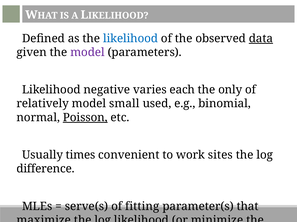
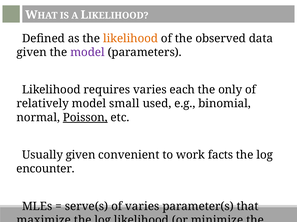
likelihood colour: blue -> orange (131, 39)
data underline: present -> none (261, 39)
Likelihood negative: negative -> requires (107, 90)
Usually times: times -> given (81, 155)
sites: sites -> facts (221, 155)
difference: difference -> encounter (46, 169)
of fitting: fitting -> varies (142, 207)
